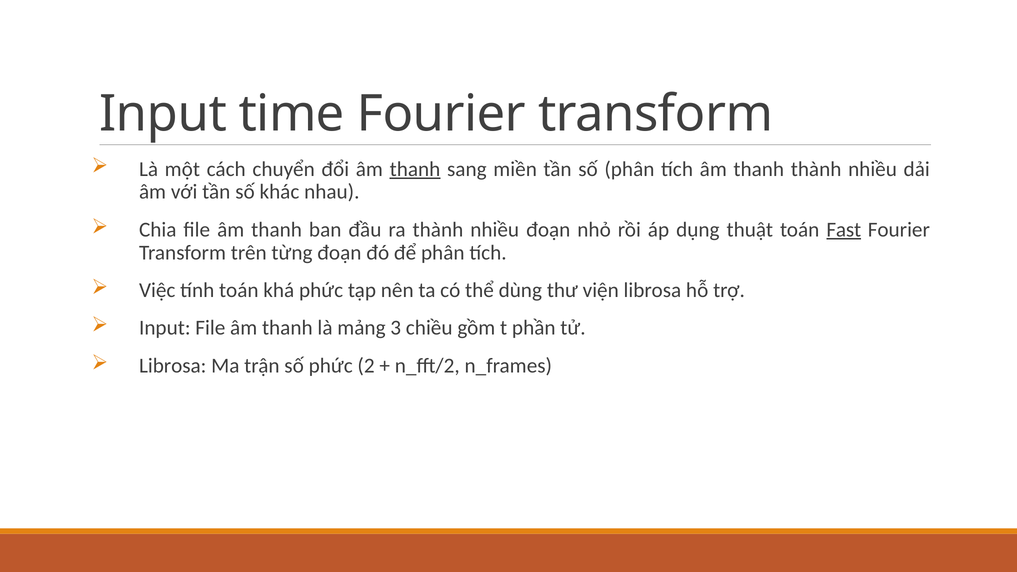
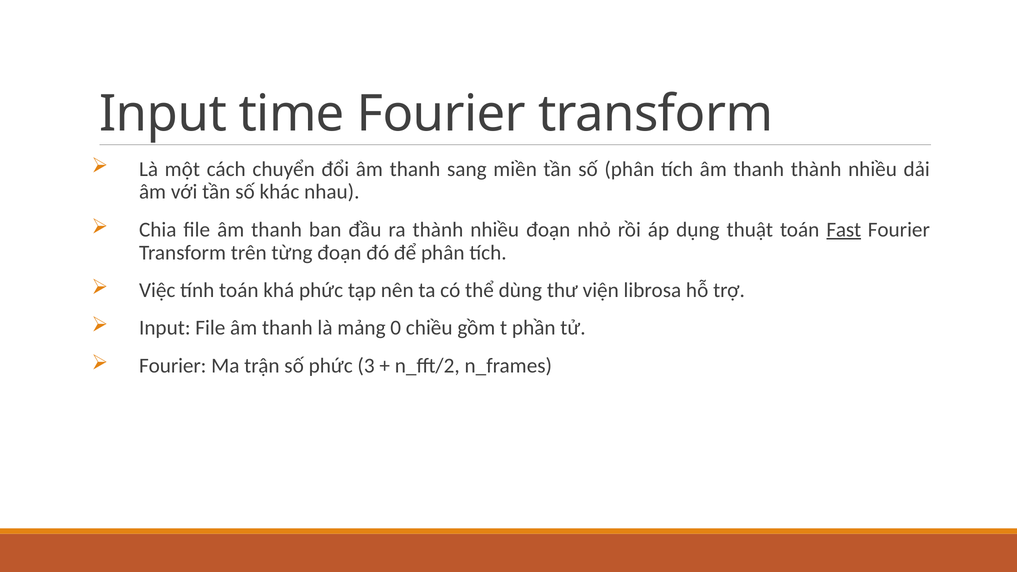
thanh underline: present -> none (415, 169)
3: 3 -> 0 (396, 328)
Librosa: Librosa -> Fourier (173, 366)
2: 2 -> 3 (366, 366)
